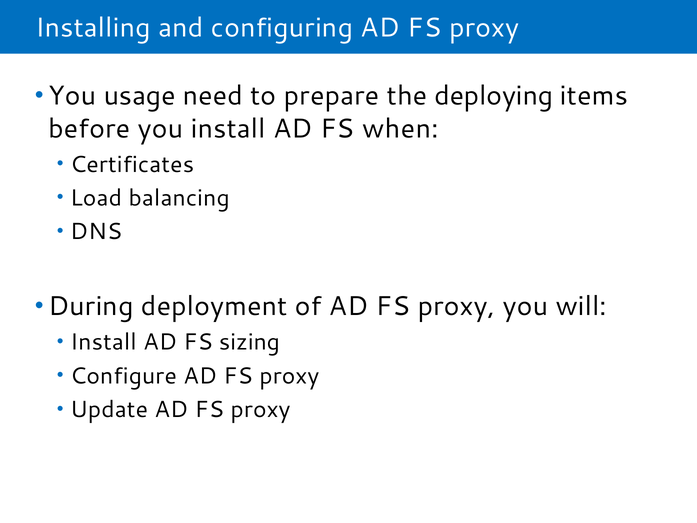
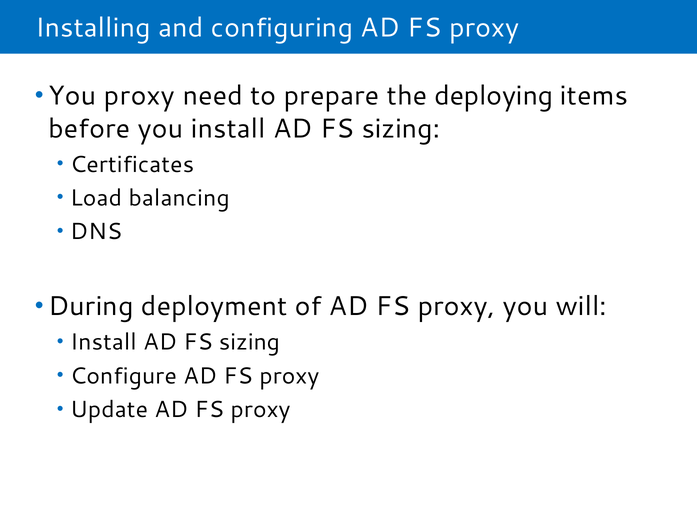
You usage: usage -> proxy (139, 96)
when: when -> sizing (401, 129)
